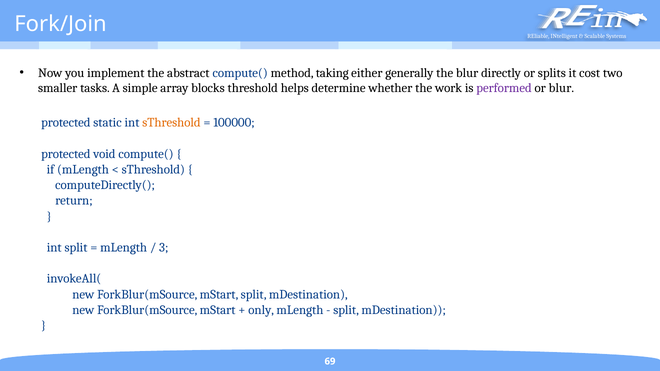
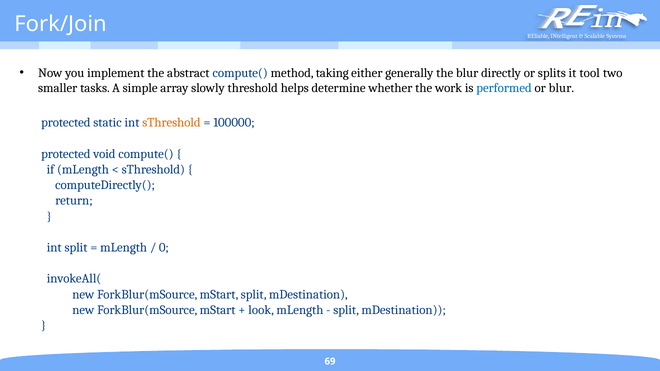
cost: cost -> tool (590, 73)
blocks: blocks -> slowly (208, 88)
performed colour: purple -> blue (504, 88)
3: 3 -> 0 (164, 248)
only: only -> look (261, 310)
